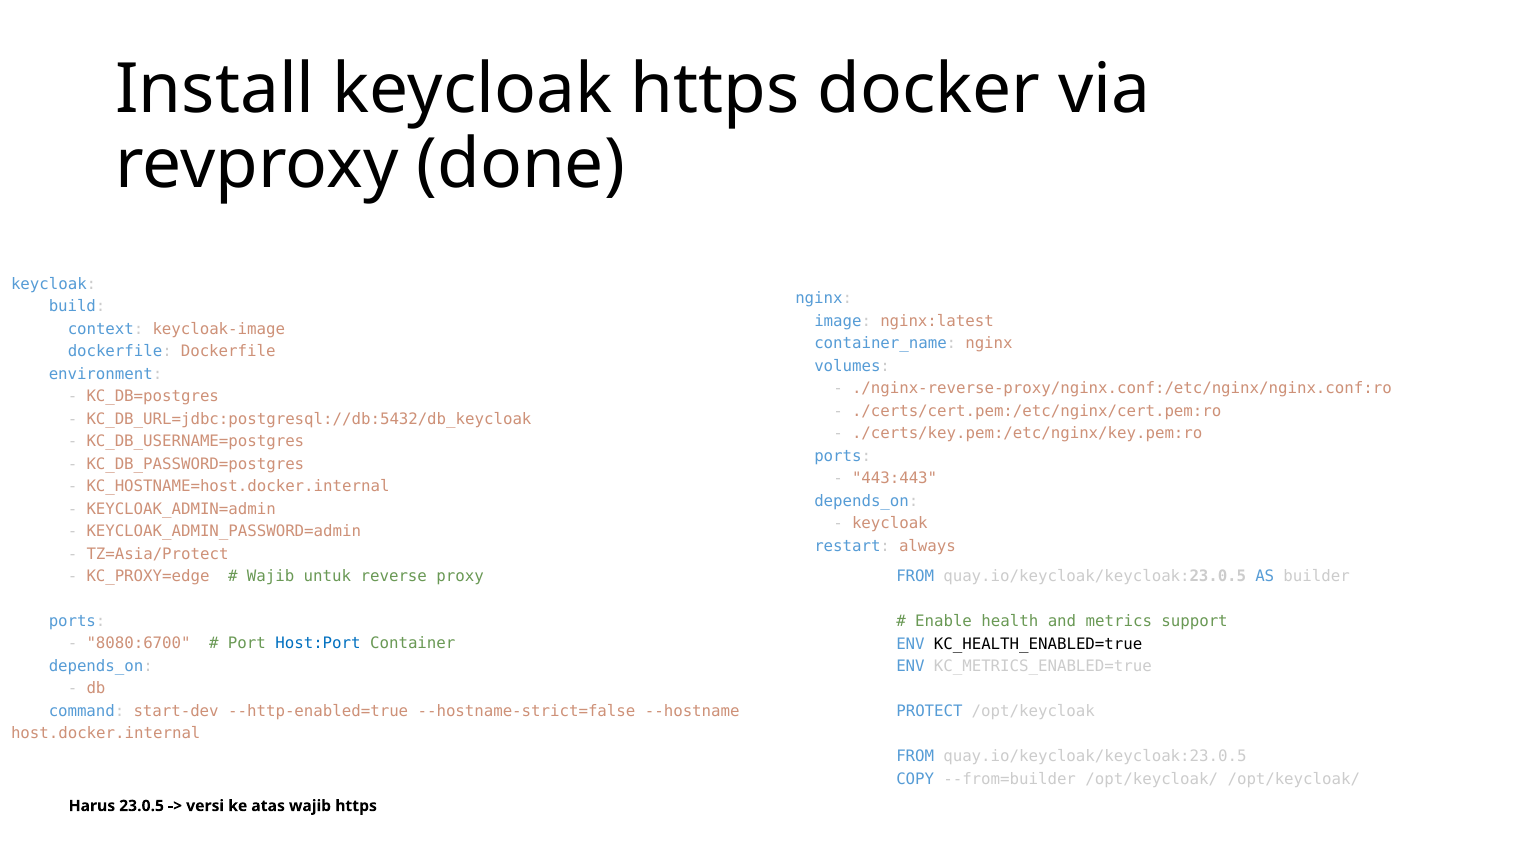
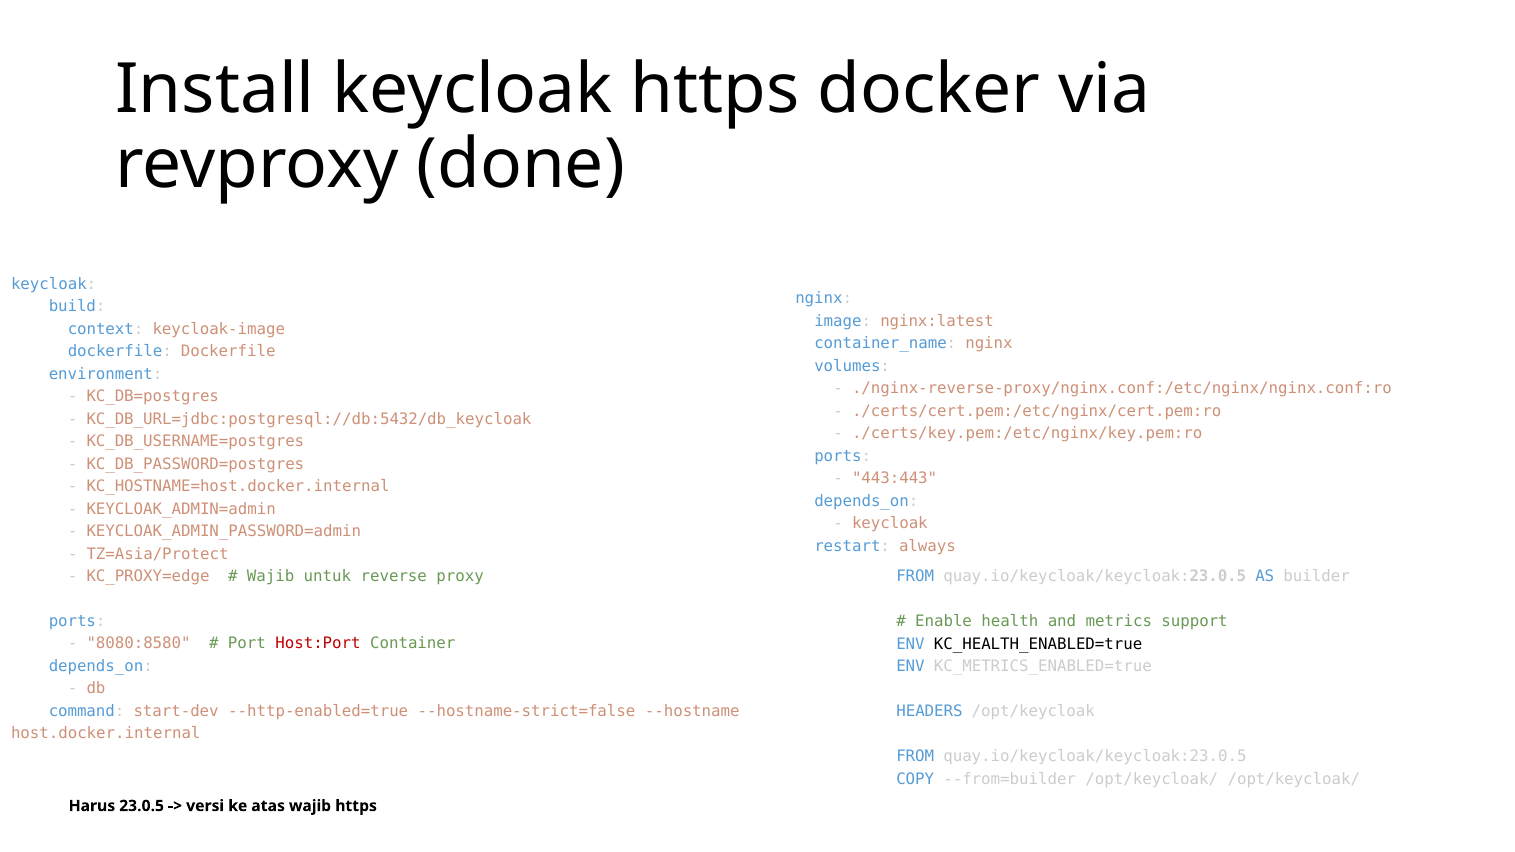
8080:6700: 8080:6700 -> 8080:8580 (139, 644)
Host:Port colour: blue -> red (318, 644)
PROTECT: PROTECT -> HEADERS (929, 711)
